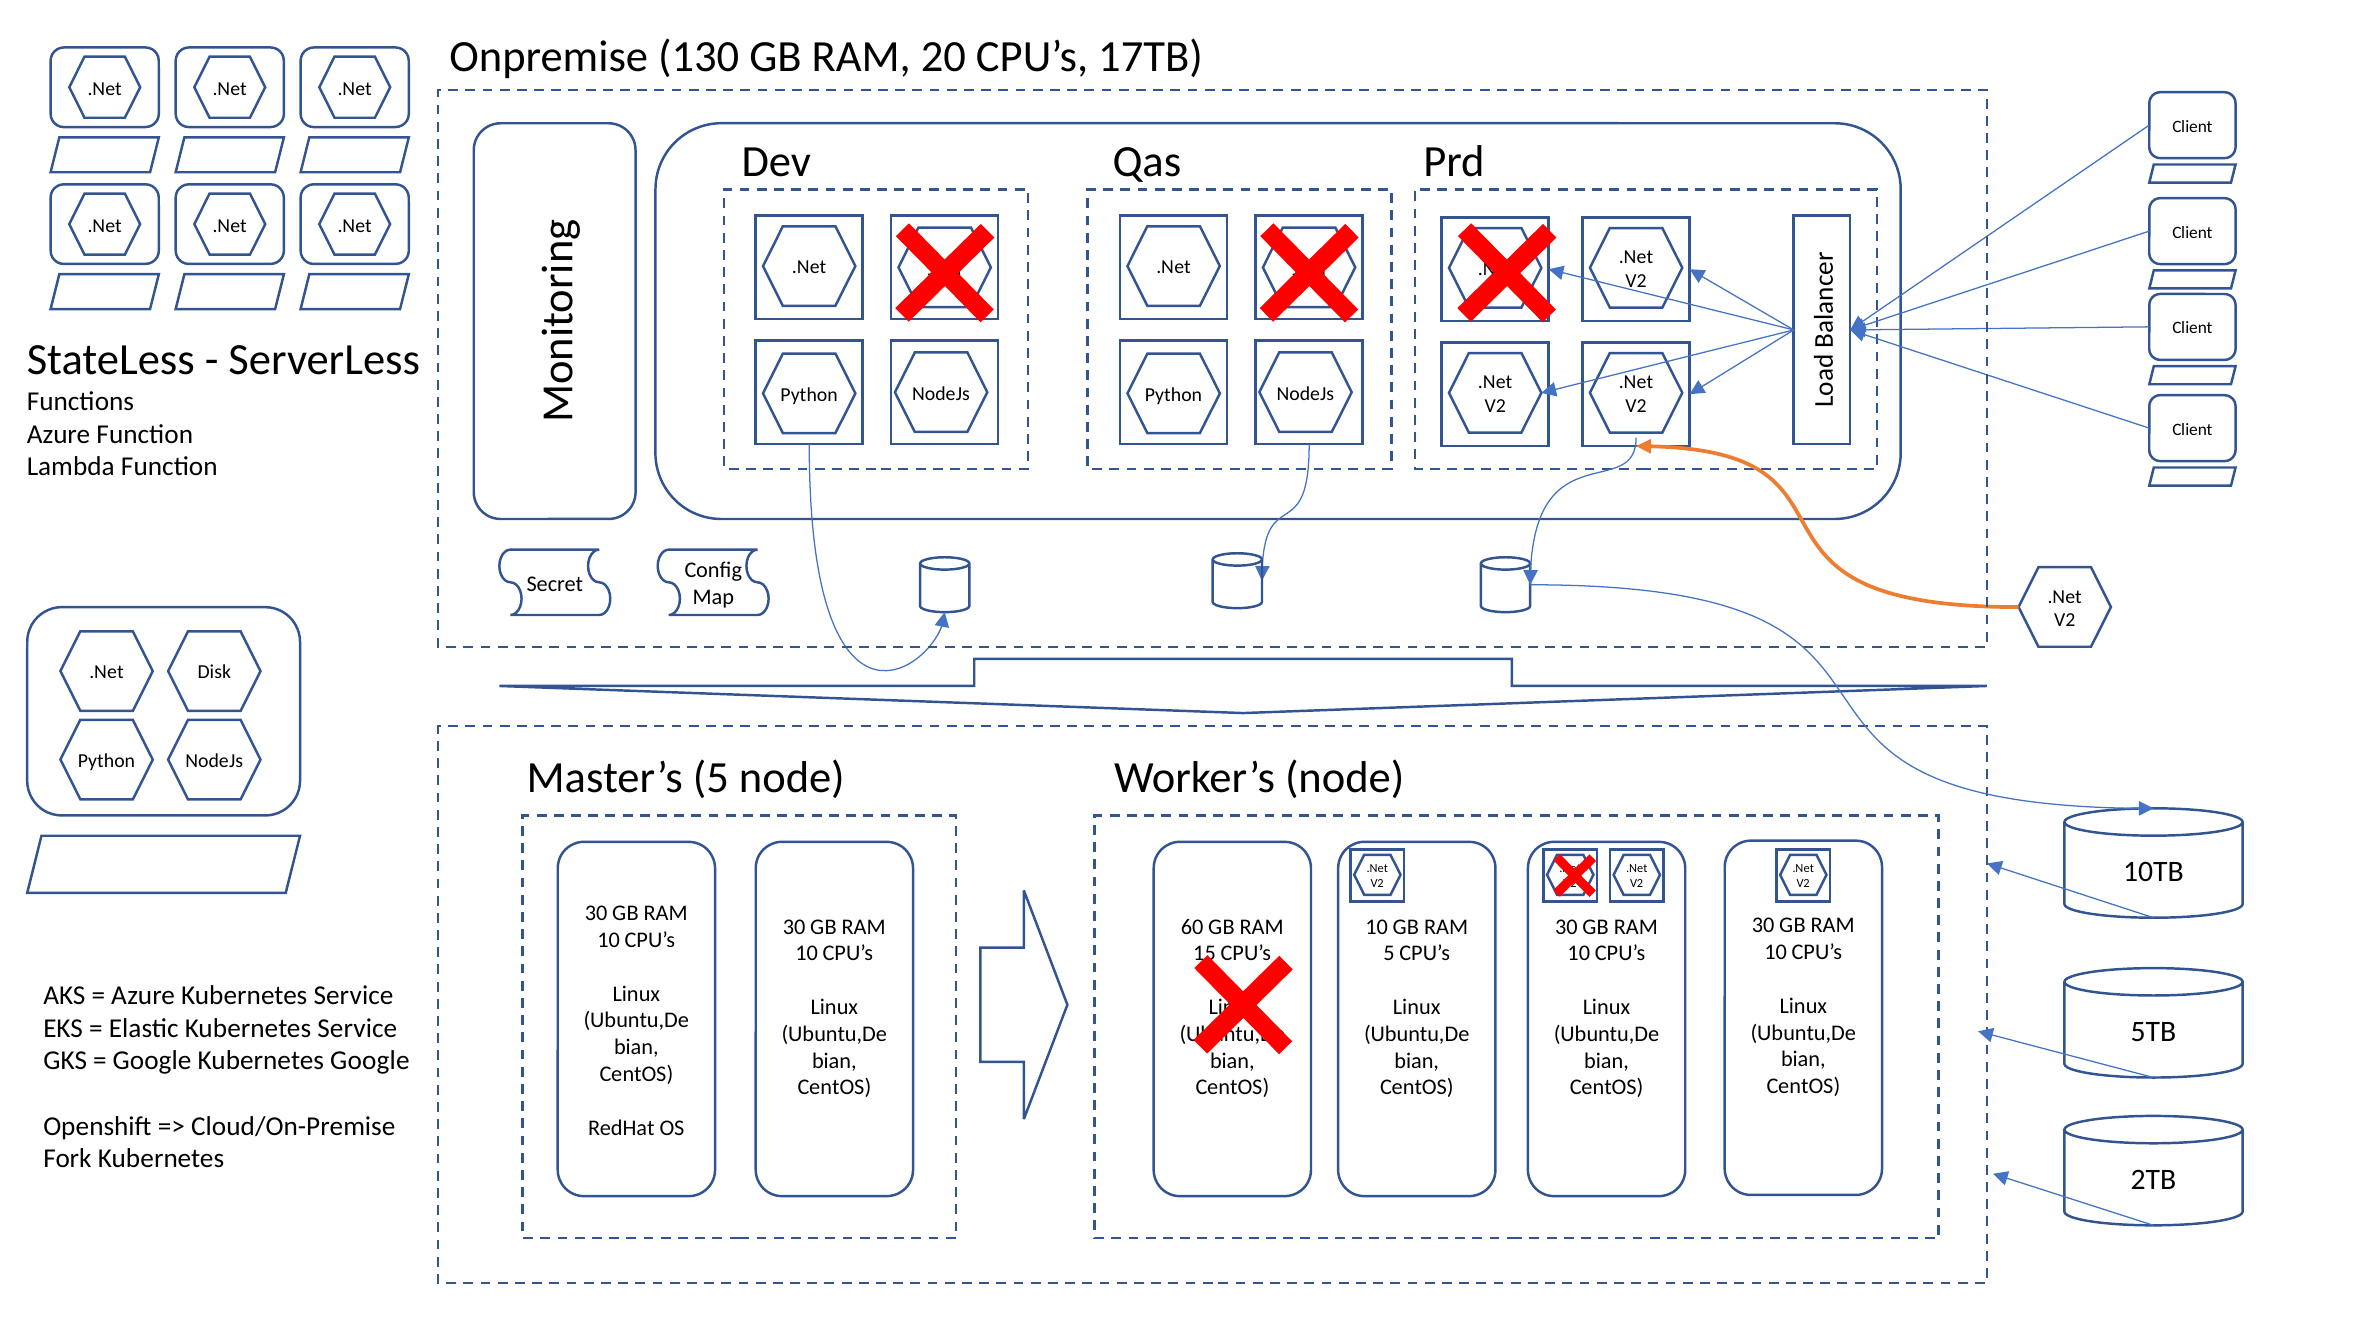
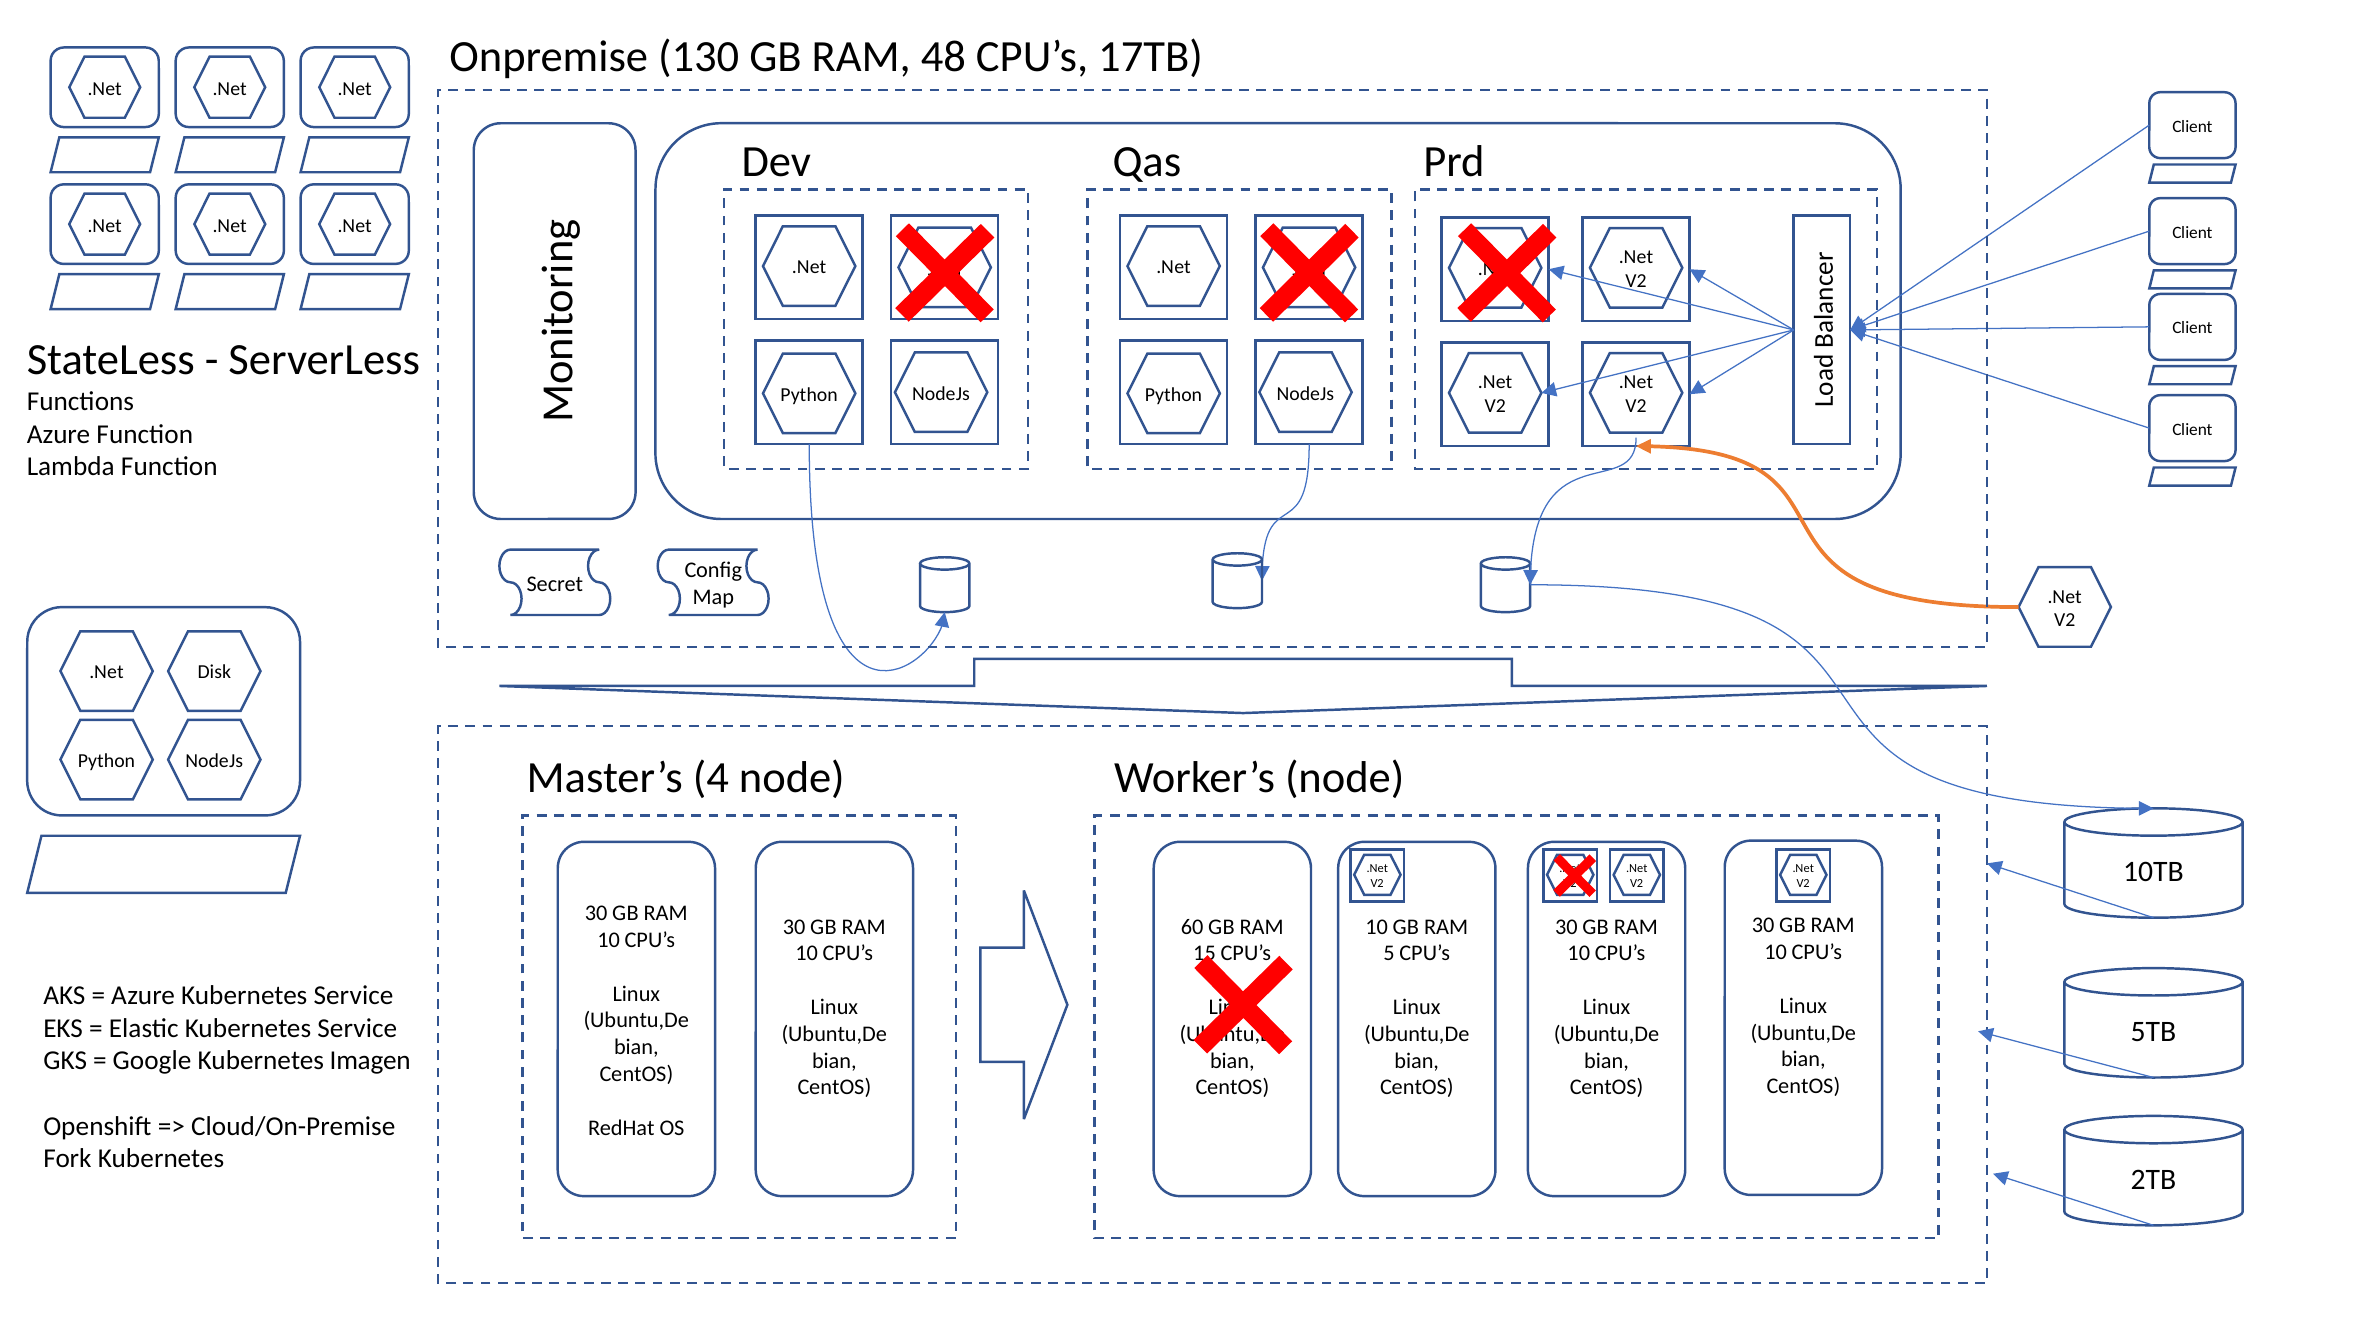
20: 20 -> 48 (943, 56)
Master’s 5: 5 -> 4 (711, 777)
Kubernetes Google: Google -> Imagen (370, 1061)
